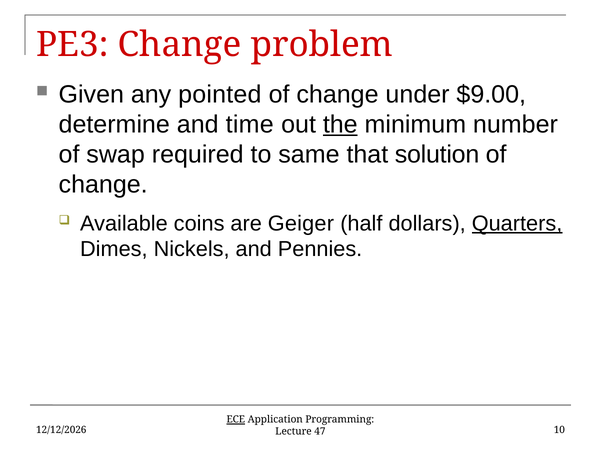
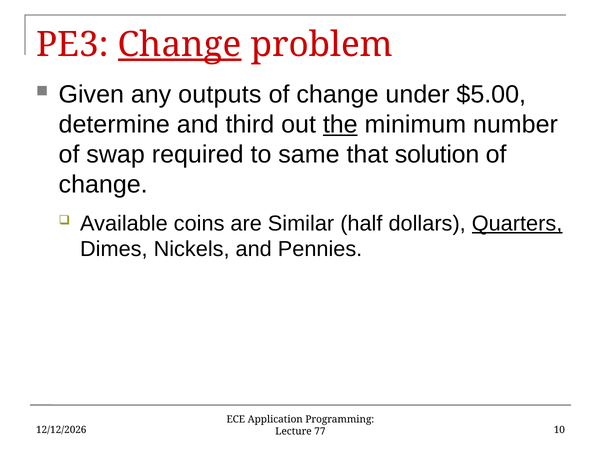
Change underline: none -> present (180, 45)
pointed: pointed -> outputs (220, 95)
$9.00: $9.00 -> $5.00 (491, 95)
time: time -> third (250, 125)
Geiger: Geiger -> Similar (301, 224)
ECE underline: present -> none (236, 420)
47: 47 -> 77 (320, 432)
